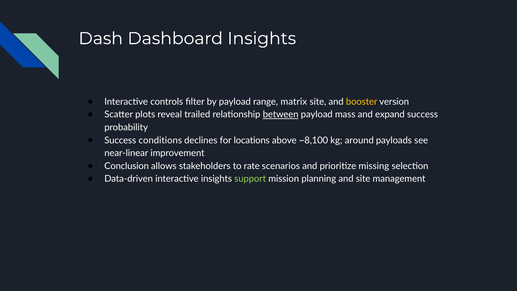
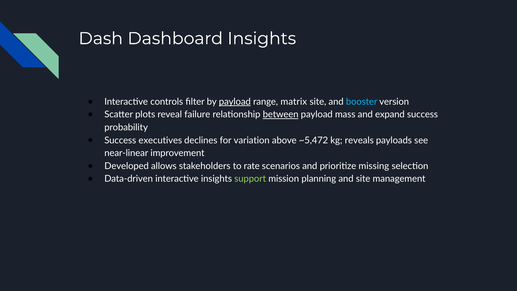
payload underline: none -> present (235, 102)
booster colour: yellow -> light blue (362, 102)
trailed: trailed -> failure (197, 114)
conditions: conditions -> executives (160, 140)
locations: locations -> variation (252, 140)
~8,100: ~8,100 -> ~5,472 (314, 140)
around: around -> reveals (359, 140)
Conclusion: Conclusion -> Developed (127, 166)
